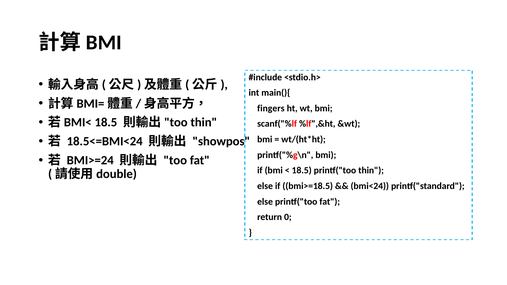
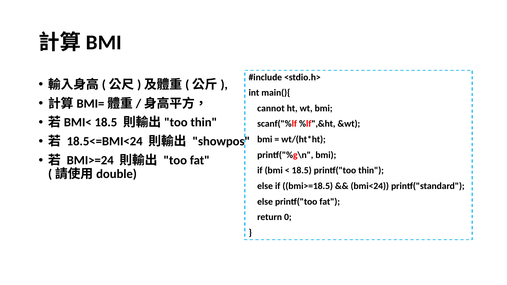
fingers: fingers -> cannot (271, 108)
